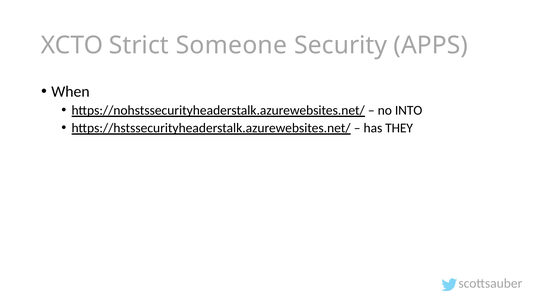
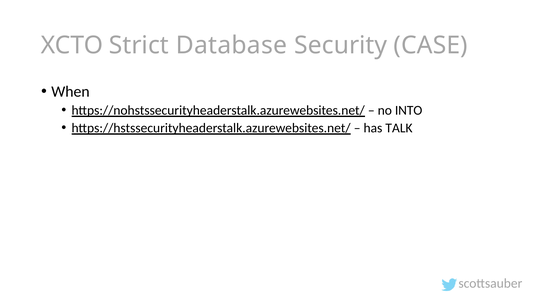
Someone: Someone -> Database (231, 45)
APPS: APPS -> CASE (431, 45)
THEY: THEY -> TALK (399, 128)
